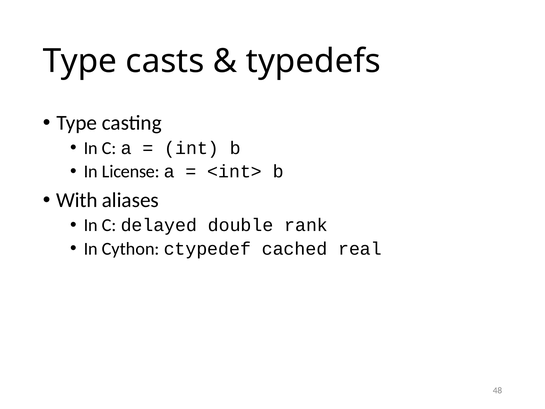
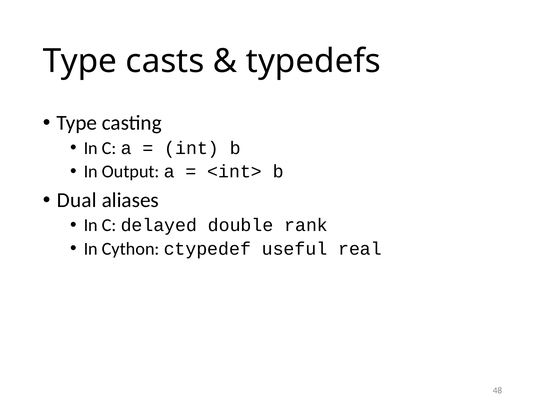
License: License -> Output (131, 171)
With: With -> Dual (77, 200)
cached: cached -> useful (295, 249)
